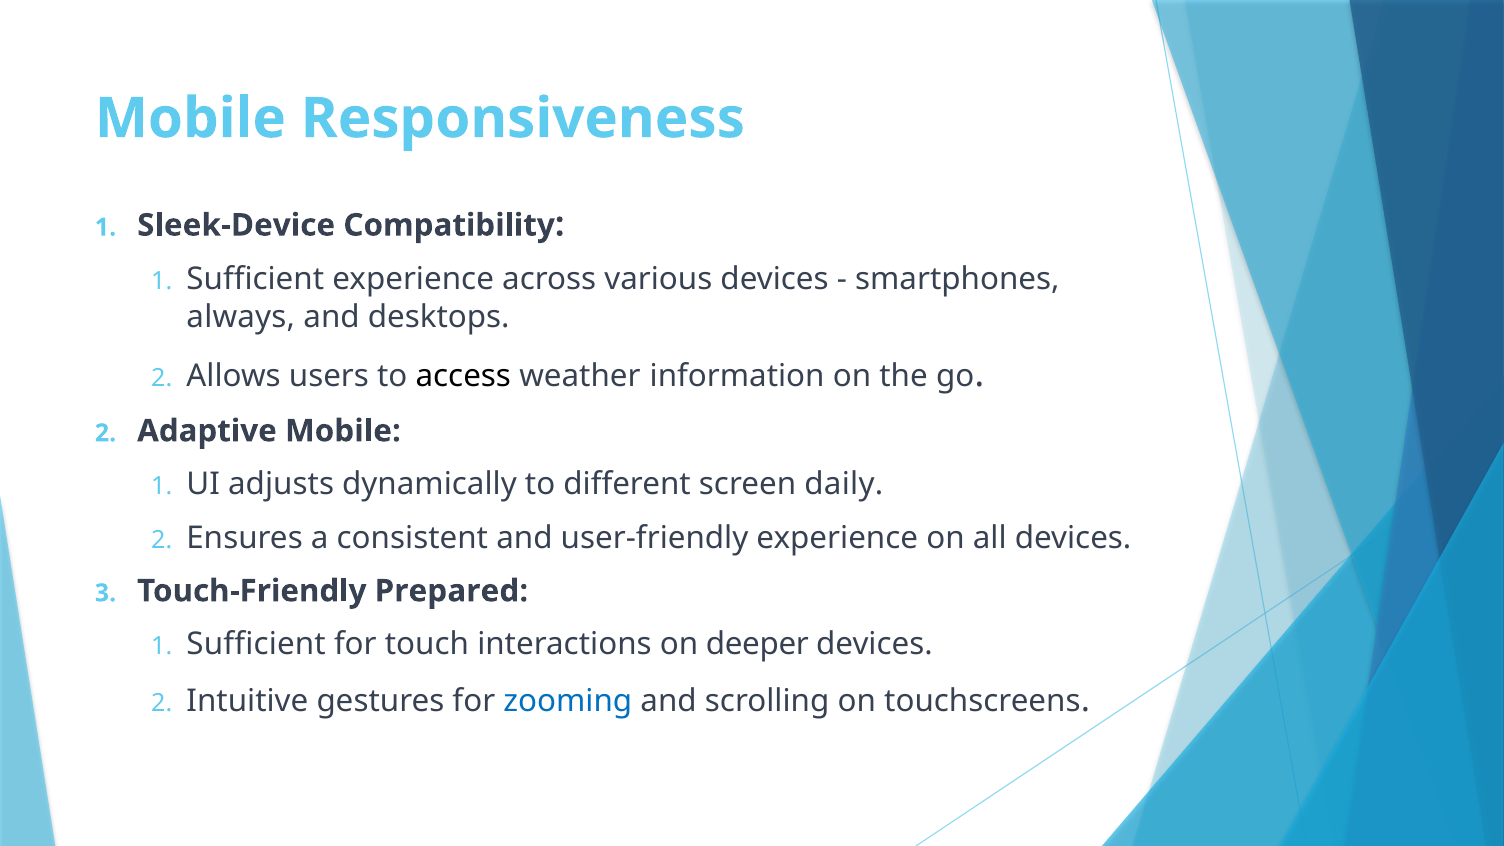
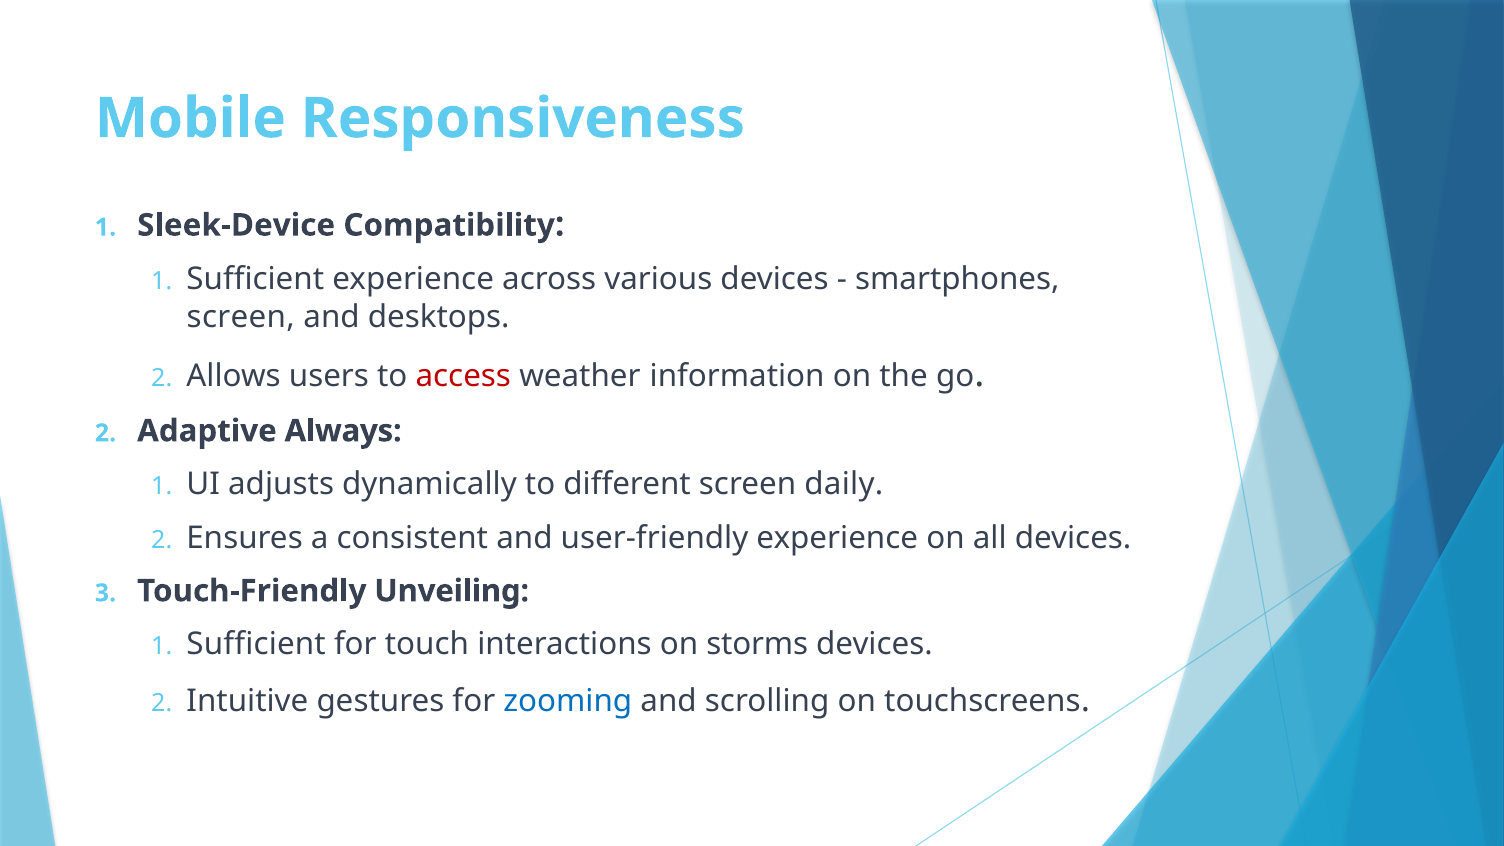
always: always -> screen (241, 317)
access colour: black -> red (463, 376)
Adaptive Mobile: Mobile -> Always (343, 431)
Prepared: Prepared -> Unveiling (452, 591)
deeper: deeper -> storms (757, 644)
